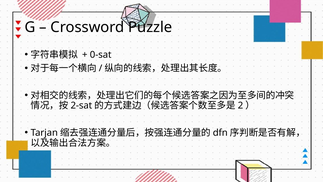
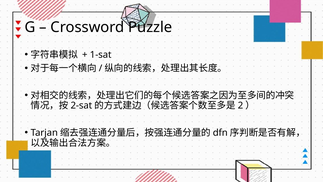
0-sat: 0-sat -> 1-sat (101, 55)
